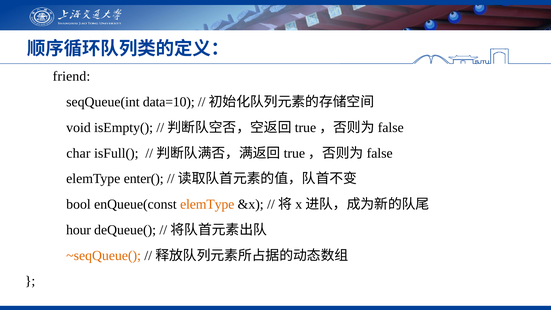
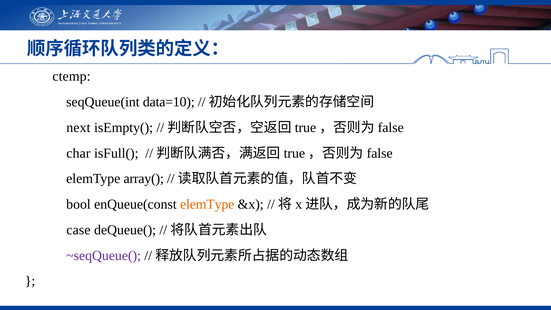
friend: friend -> ctemp (71, 76)
void: void -> next (78, 128)
enter(: enter( -> array( (144, 179)
hour: hour -> case (78, 230)
~seqQueue( colour: orange -> purple (104, 255)
